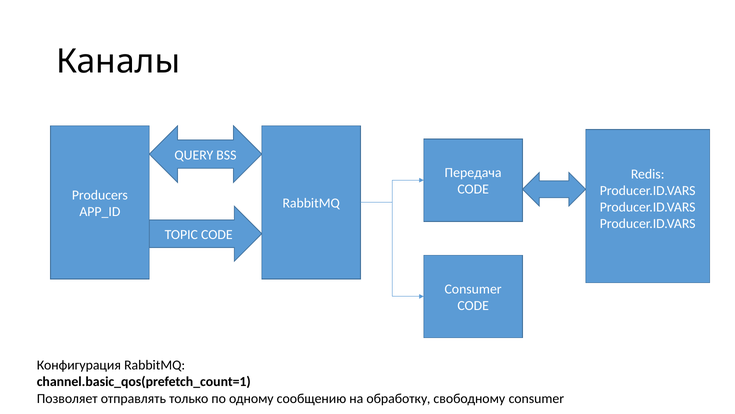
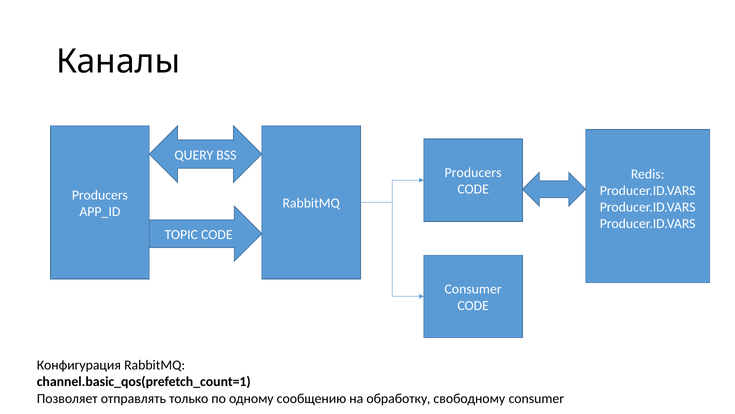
Передача: Передача -> Producers (473, 173)
